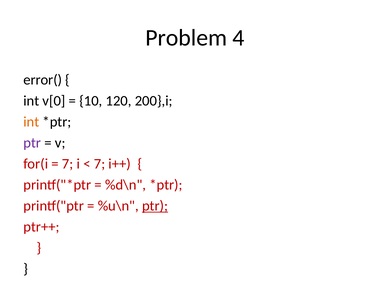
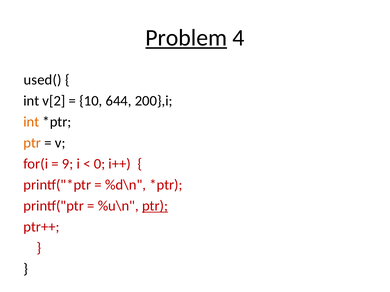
Problem underline: none -> present (186, 38)
error(: error( -> used( (43, 80)
v[0: v[0 -> v[2 (54, 101)
120: 120 -> 644 (119, 101)
ptr colour: purple -> orange (32, 143)
7: 7 -> 9 (68, 164)
7: 7 -> 0 (100, 164)
